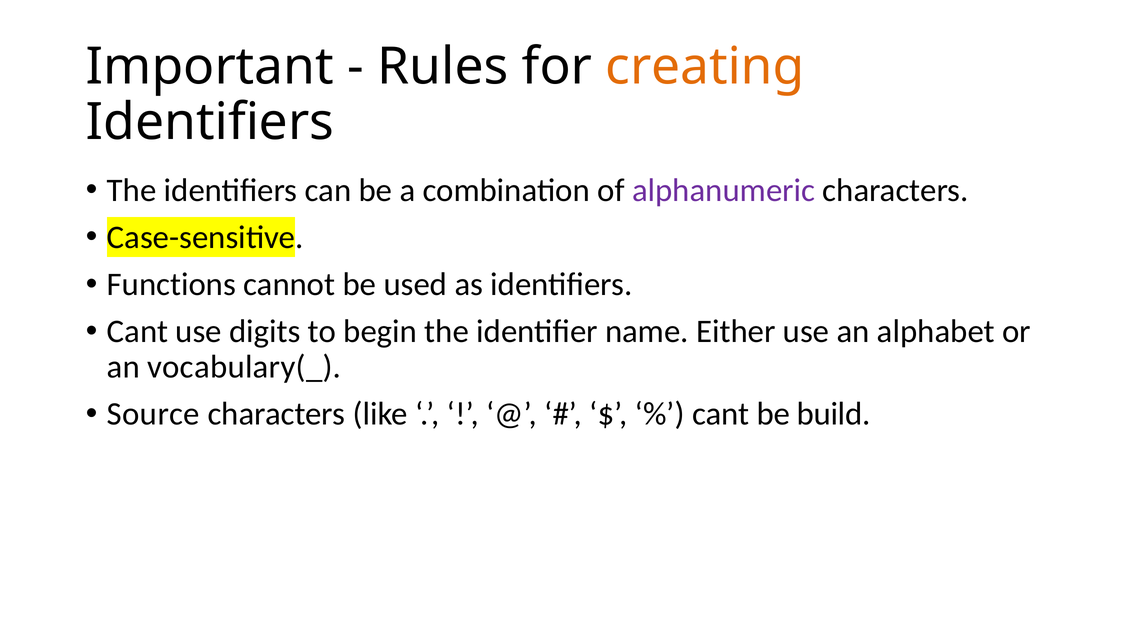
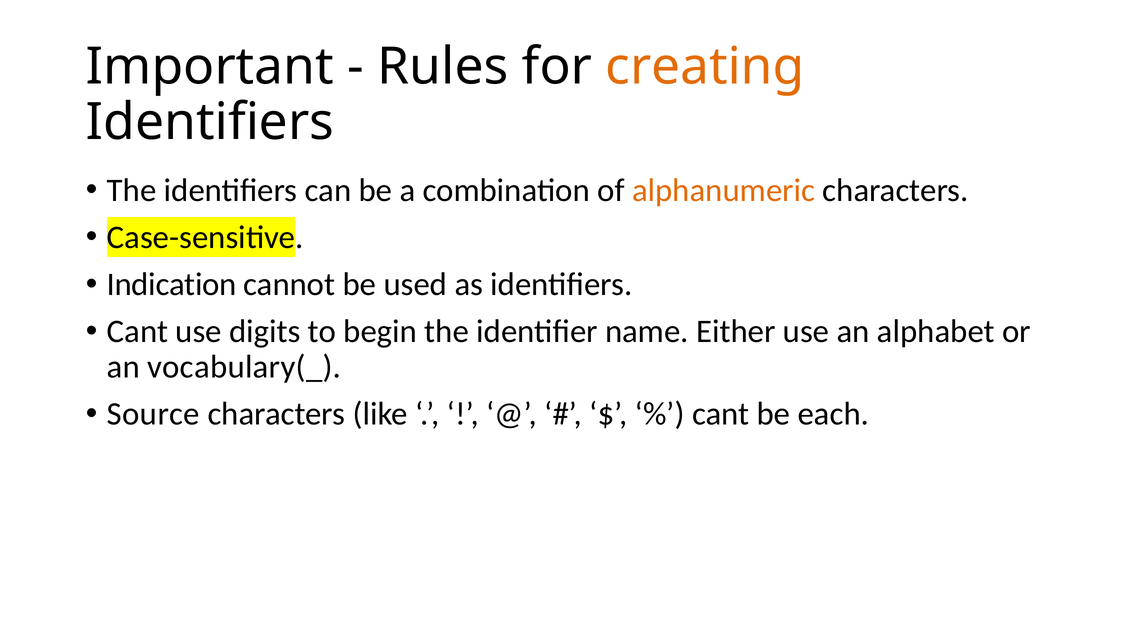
alphanumeric colour: purple -> orange (724, 190)
Functions: Functions -> Indication (172, 285)
build: build -> each (833, 414)
